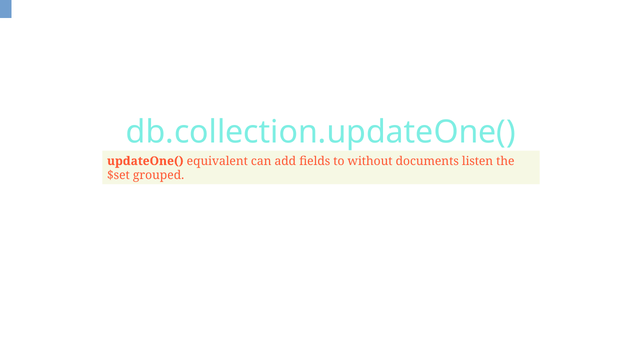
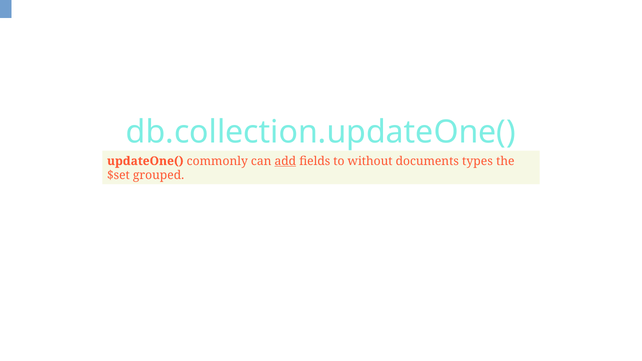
equivalent: equivalent -> commonly (217, 161)
add underline: none -> present (285, 161)
listen: listen -> types (477, 161)
